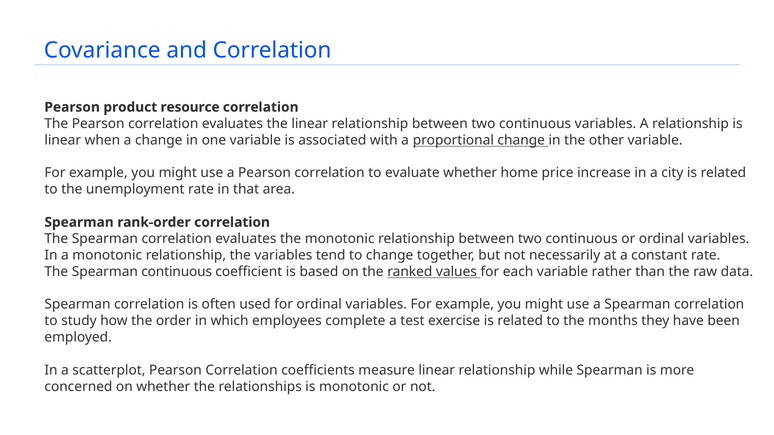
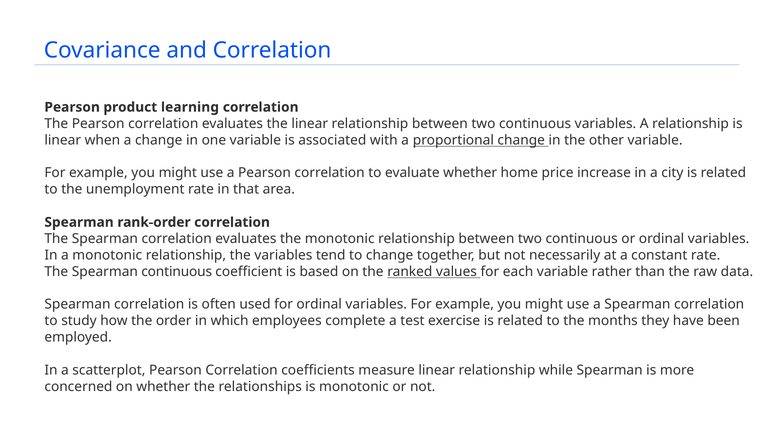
resource: resource -> learning (190, 107)
